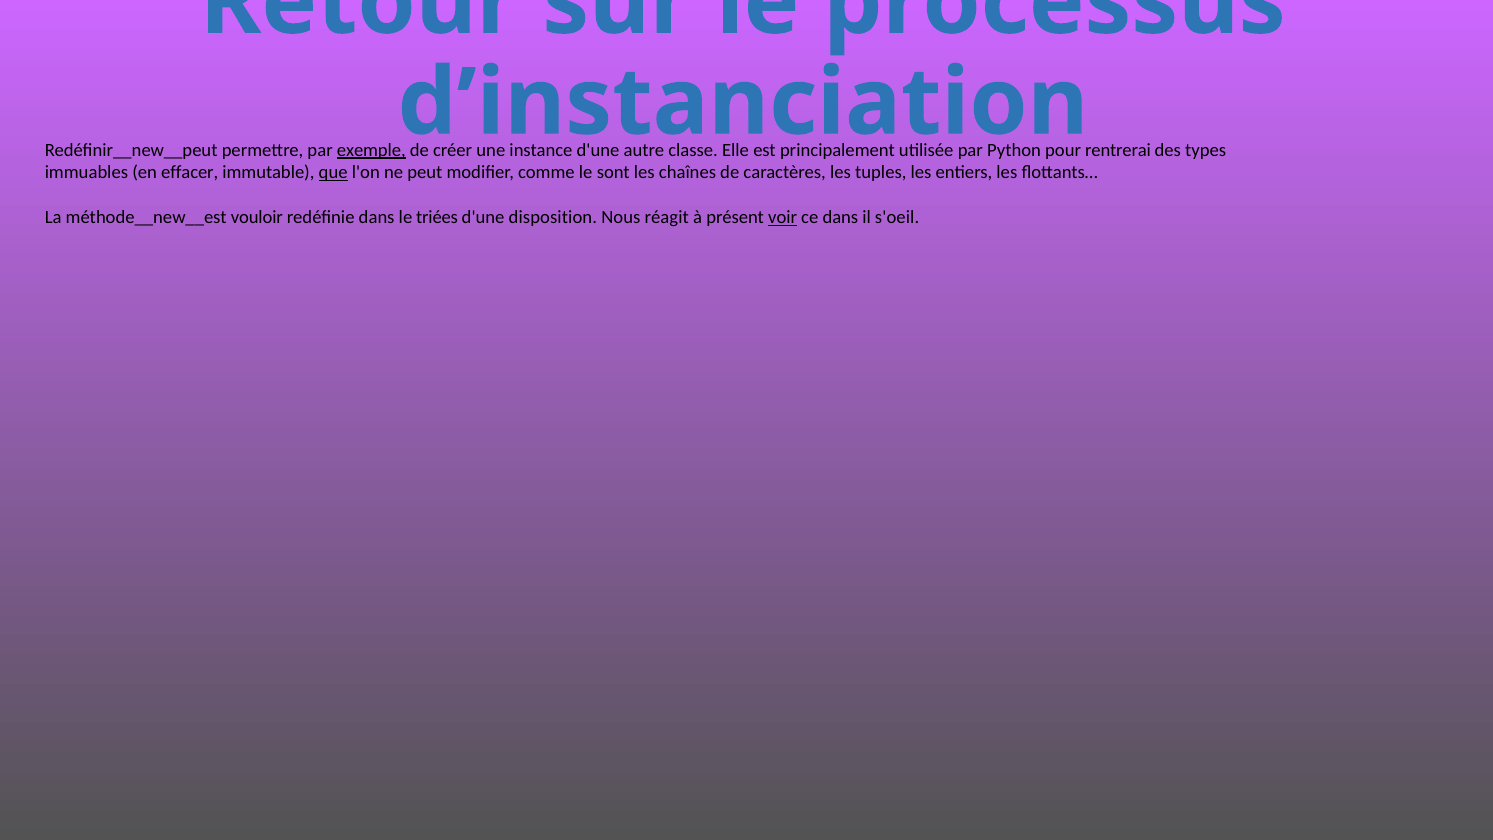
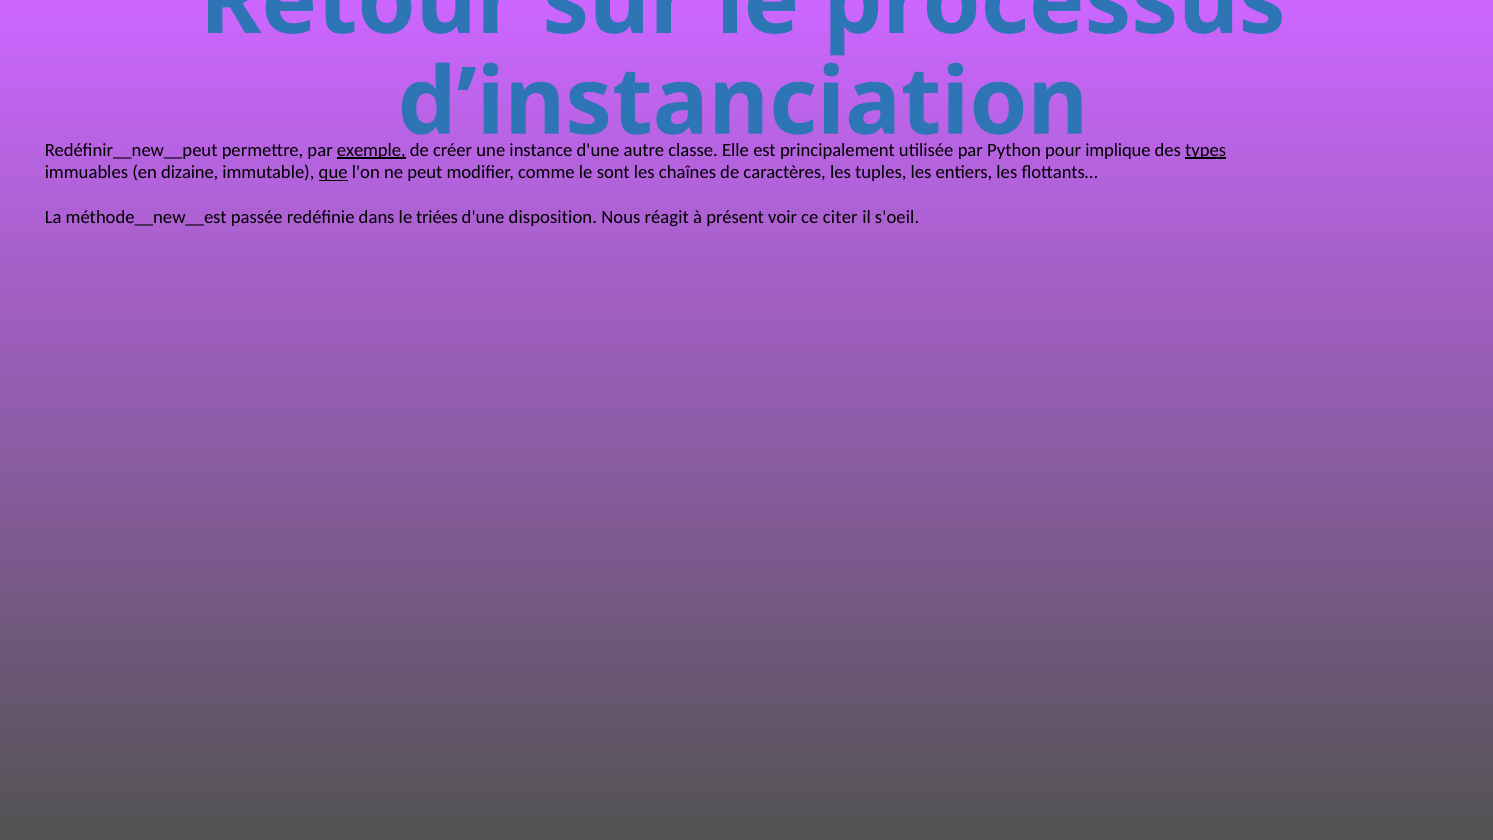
rentrerai: rentrerai -> implique (1118, 150)
types underline: none -> present (1206, 150)
effacer: effacer -> dizaine (190, 172)
vouloir: vouloir -> passée (257, 217)
voir underline: present -> none (783, 217)
ce dans: dans -> citer (840, 217)
